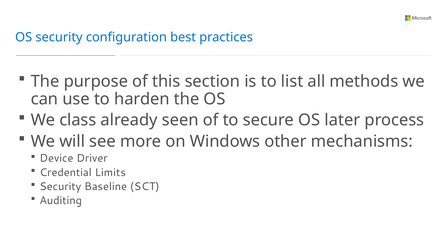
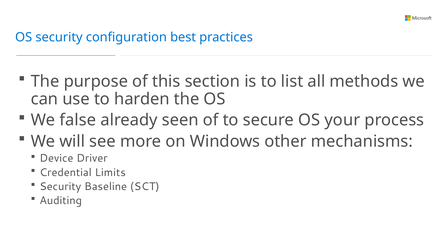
class: class -> false (78, 120)
later: later -> your (342, 120)
